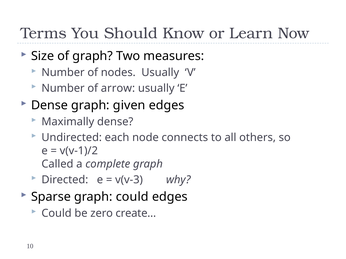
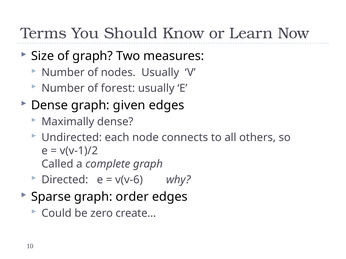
arrow: arrow -> forest (118, 88)
v(v-3: v(v-3 -> v(v-6 (129, 180)
graph could: could -> order (132, 197)
